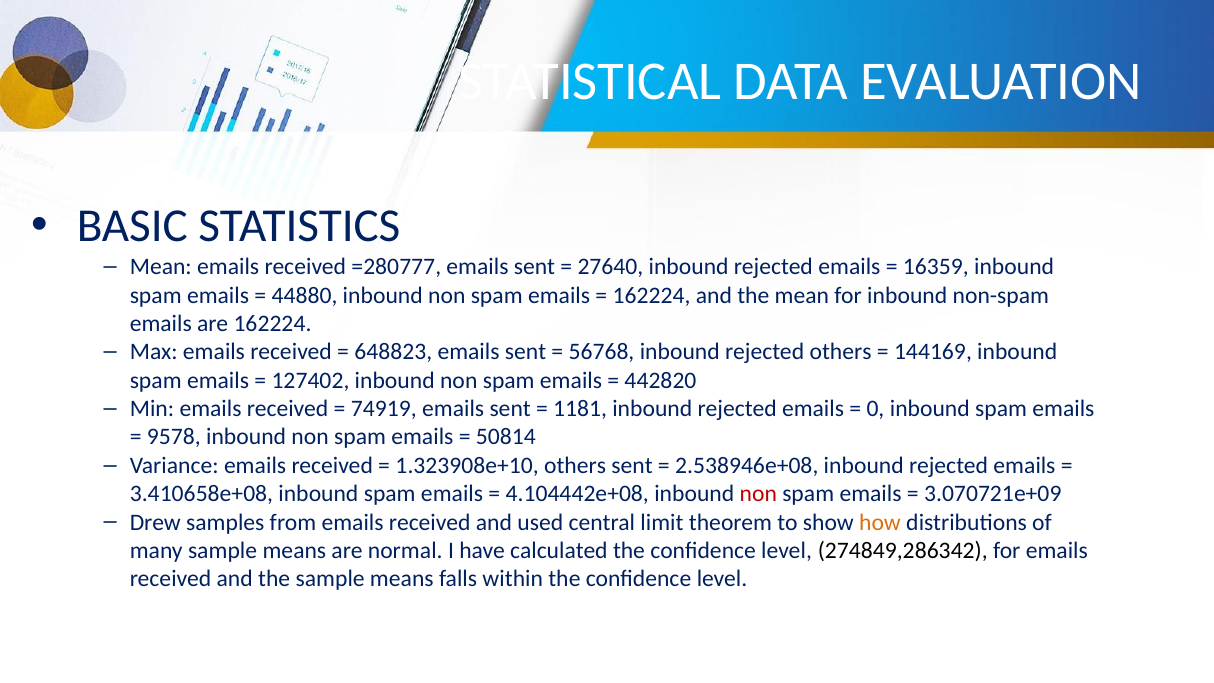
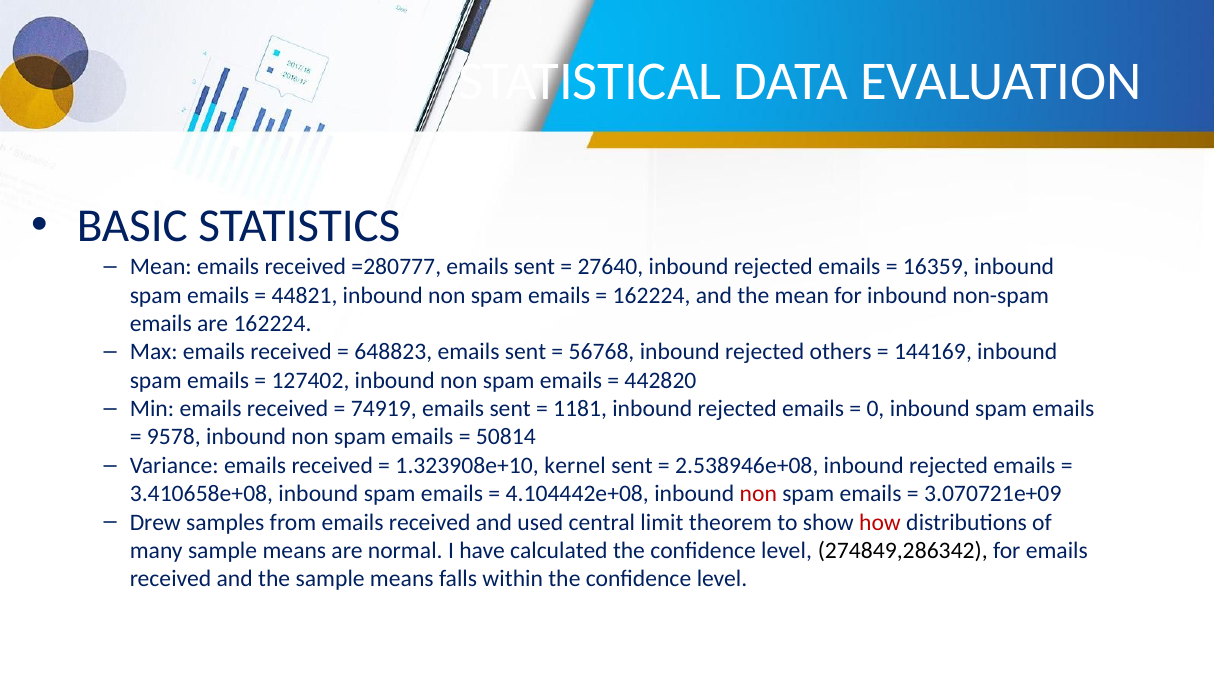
44880: 44880 -> 44821 (304, 295)
1.323908e+10 others: others -> kernel (575, 465)
how colour: orange -> red (880, 522)
